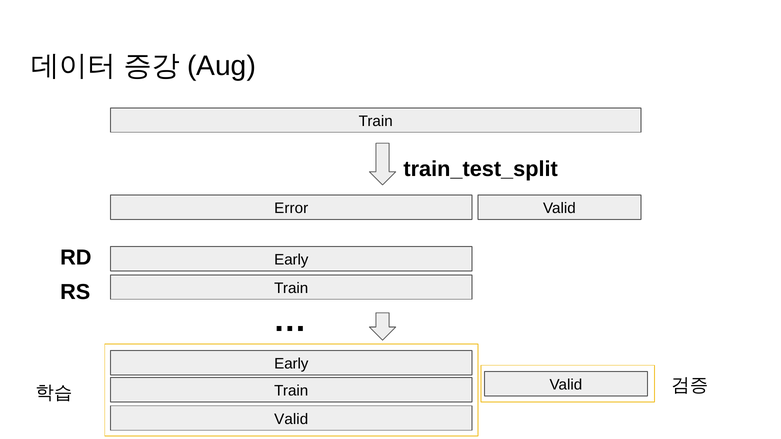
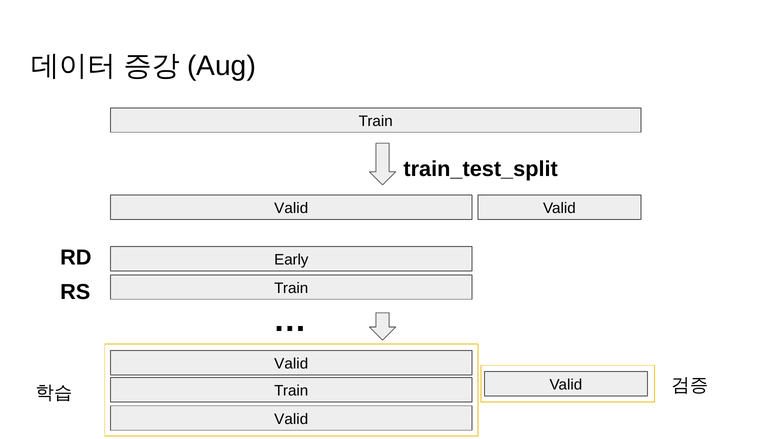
Error: Error -> Valid (291, 208)
Early: Early -> Valid (291, 364)
